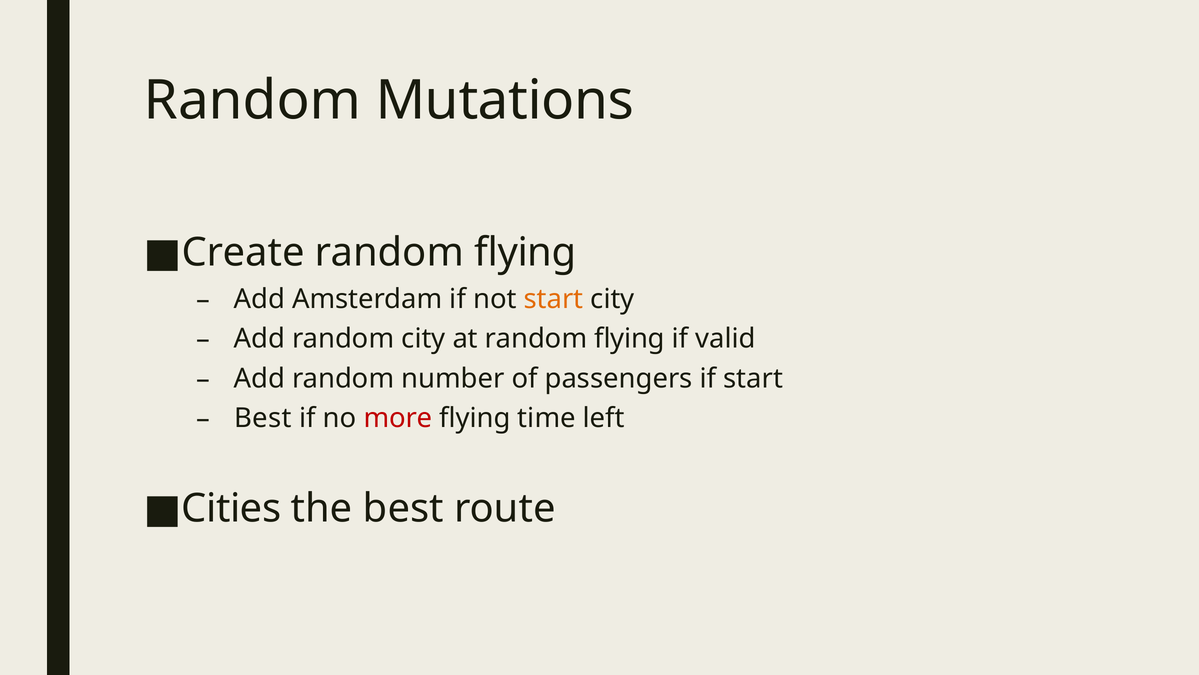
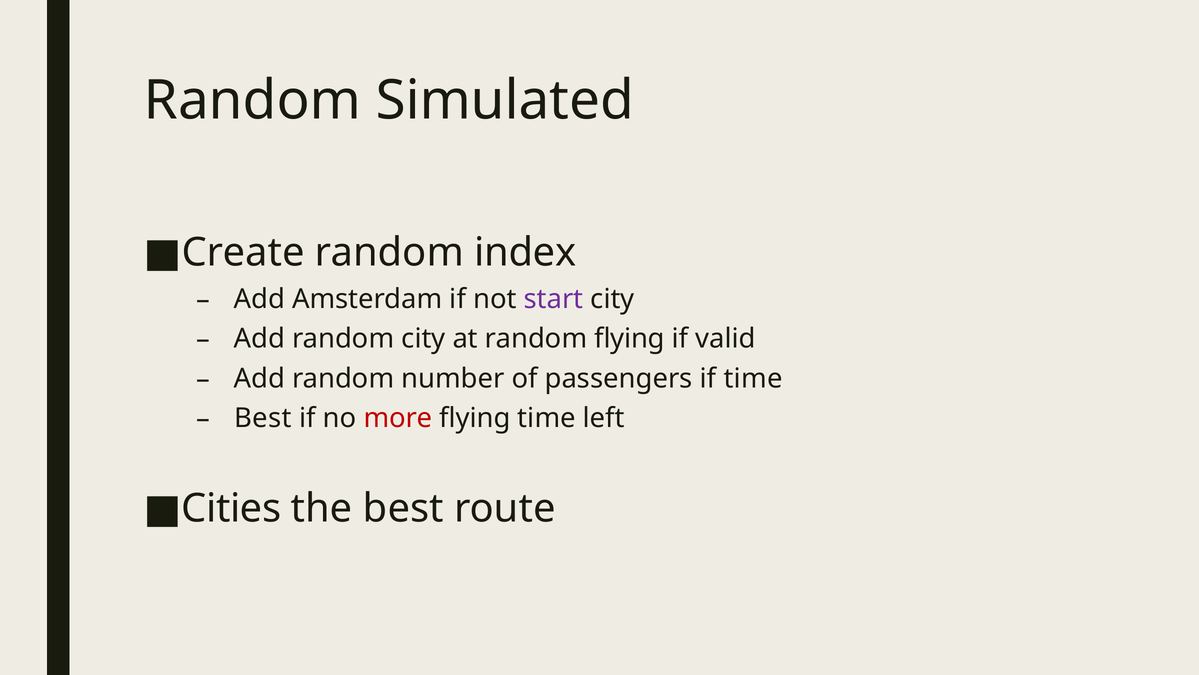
Mutations: Mutations -> Simulated (505, 101)
Create random flying: flying -> index (525, 252)
start colour: orange -> purple (553, 299)
if start: start -> time (753, 378)
